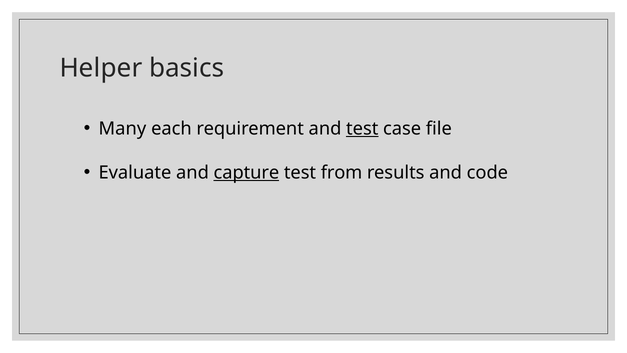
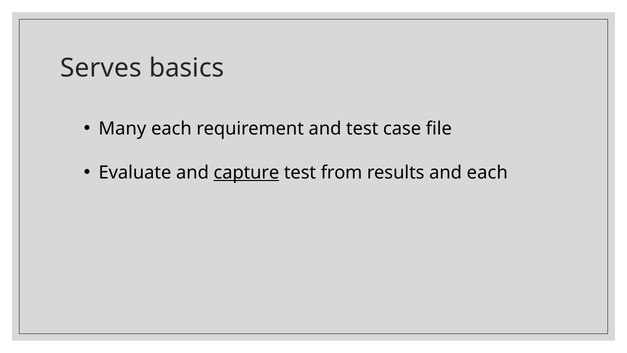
Helper: Helper -> Serves (101, 68)
test underline: present -> none (362, 129)
and code: code -> each (487, 173)
